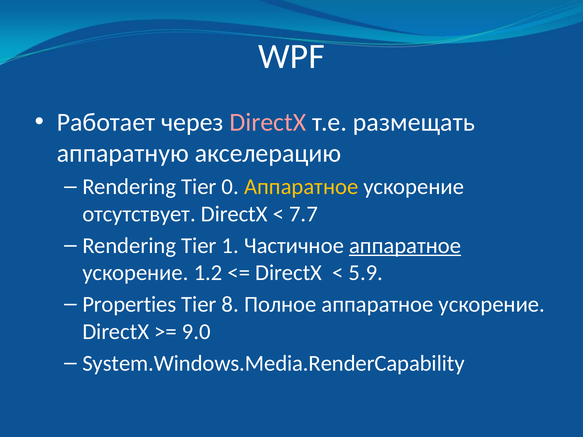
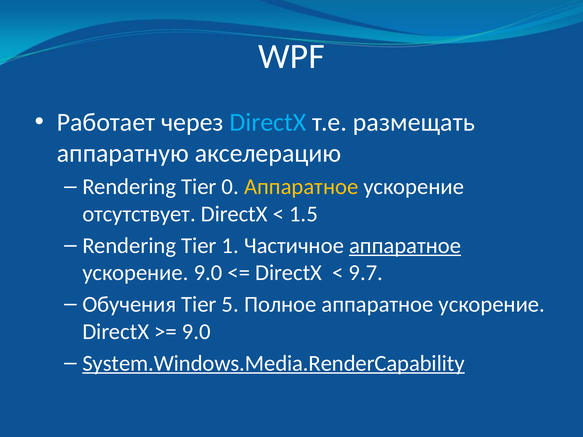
DirectX colour: pink -> light blue (268, 122)
7.7: 7.7 -> 1.5 (303, 214)
ускорение 1.2: 1.2 -> 9.0 (208, 273)
5.9: 5.9 -> 9.7 (366, 273)
Properties: Properties -> Обучения (129, 305)
8: 8 -> 5 (230, 305)
System.Windows.Media.RenderCapability underline: none -> present (274, 363)
